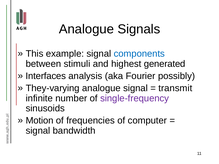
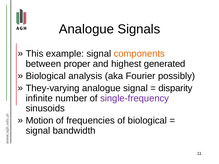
components colour: blue -> orange (139, 54)
stimuli: stimuli -> proper (77, 64)
Interfaces: Interfaces -> Biological (46, 76)
transmit: transmit -> disparity (175, 88)
of computer: computer -> biological (147, 121)
